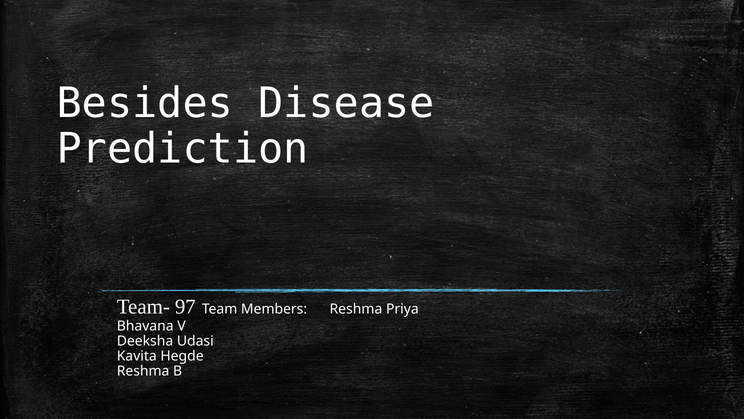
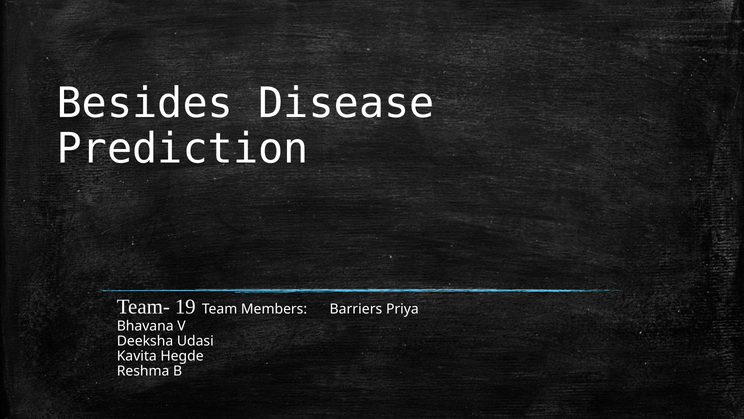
97: 97 -> 19 (185, 307)
Members Reshma: Reshma -> Barriers (356, 309)
